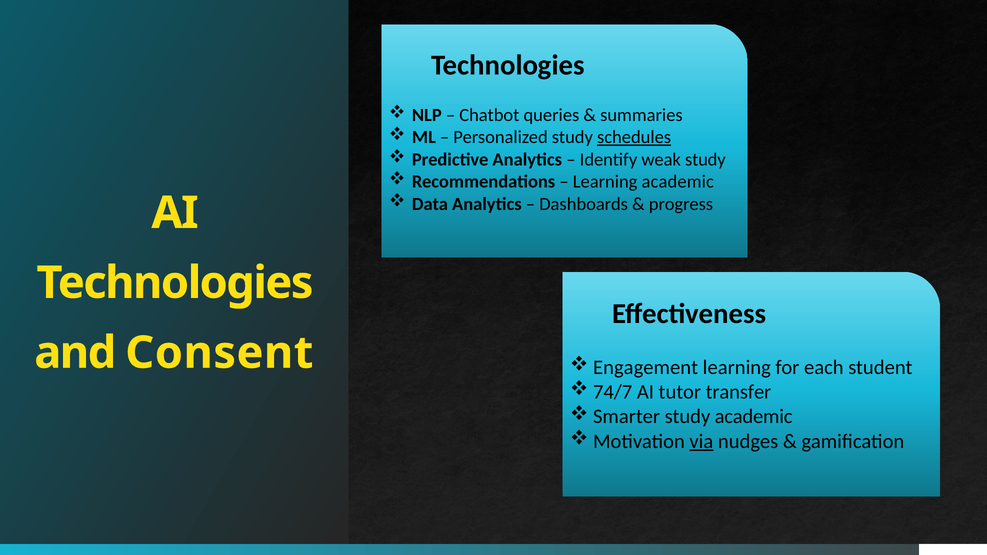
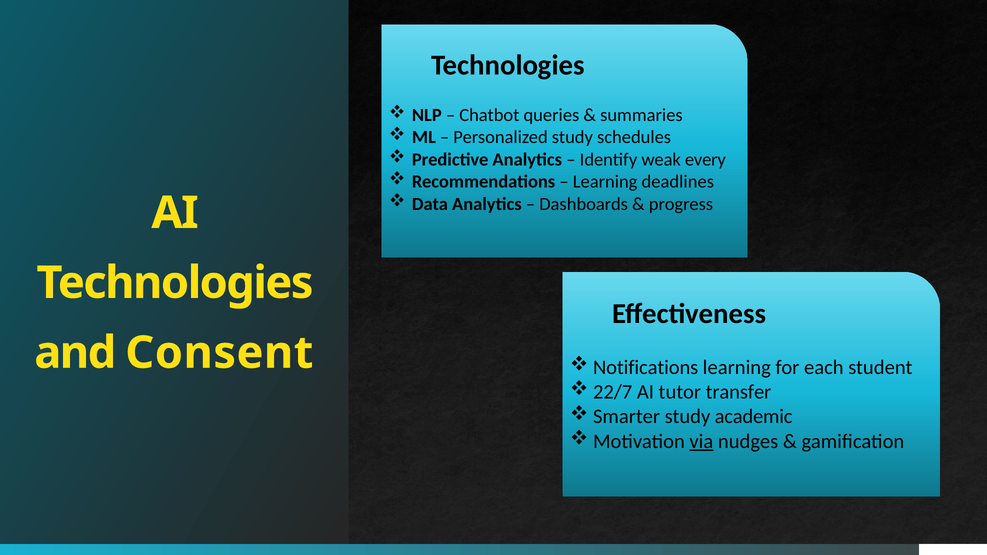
schedules underline: present -> none (634, 137)
weak study: study -> every (705, 160)
Learning academic: academic -> deadlines (678, 182)
Engagement: Engagement -> Notifications (646, 367)
74/7: 74/7 -> 22/7 (613, 392)
